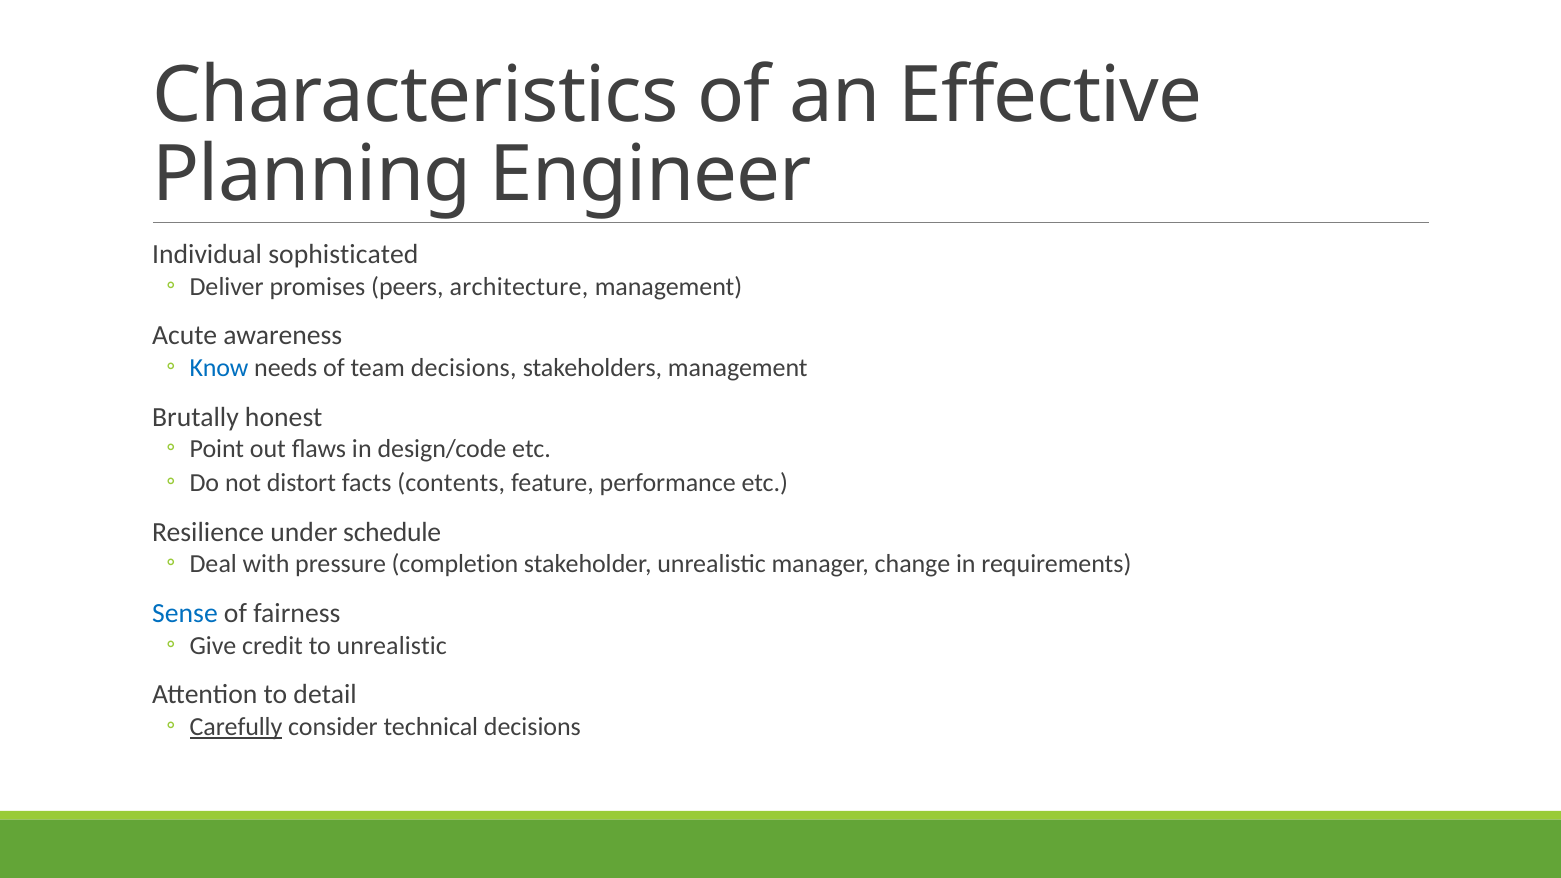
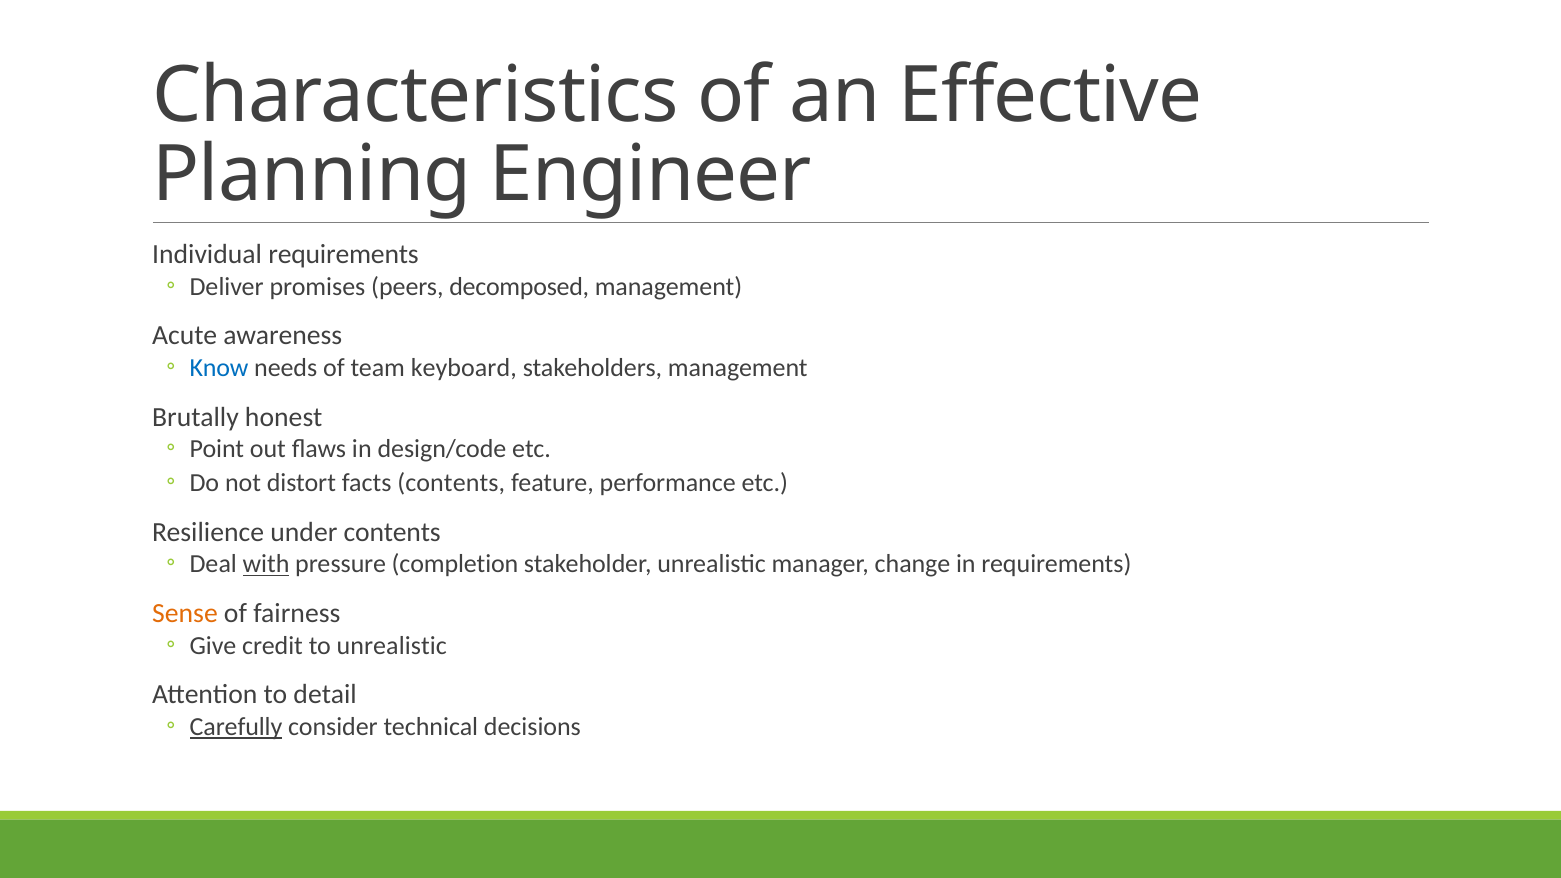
Individual sophisticated: sophisticated -> requirements (344, 255)
architecture: architecture -> decomposed (519, 287)
team decisions: decisions -> keyboard (464, 368)
under schedule: schedule -> contents (392, 532)
with underline: none -> present (266, 564)
Sense colour: blue -> orange (185, 614)
